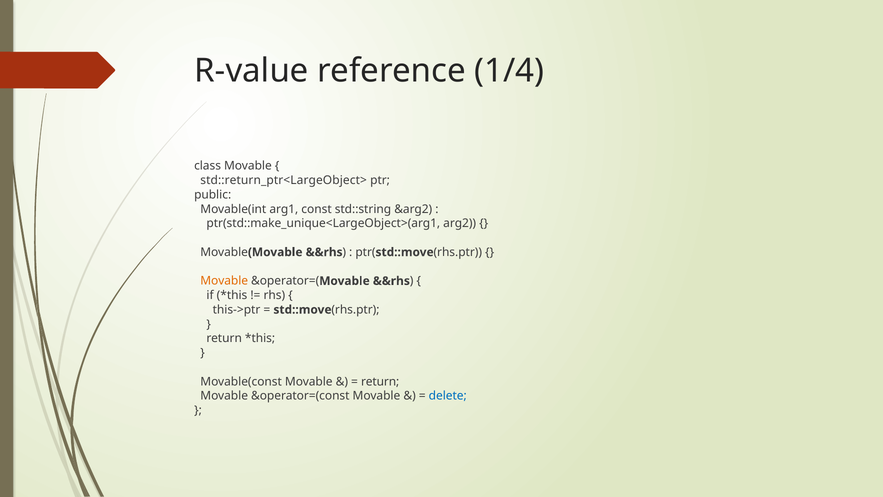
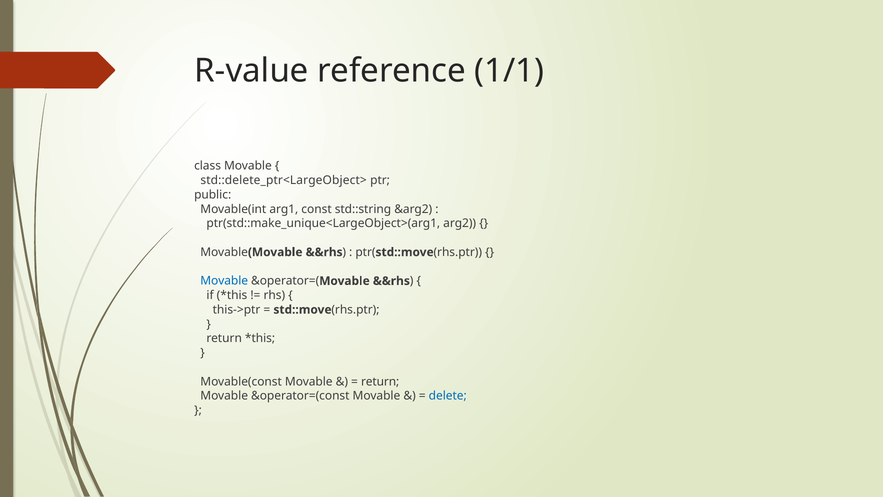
1/4: 1/4 -> 1/1 (509, 71)
std::return_ptr<LargeObject>: std::return_ptr<LargeObject> -> std::delete_ptr<LargeObject> (284, 180)
Movable colour: orange -> blue (224, 281)
